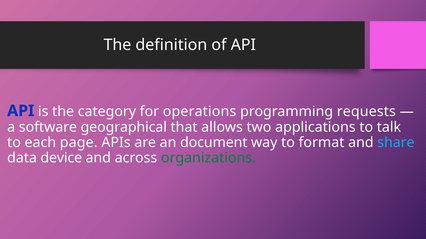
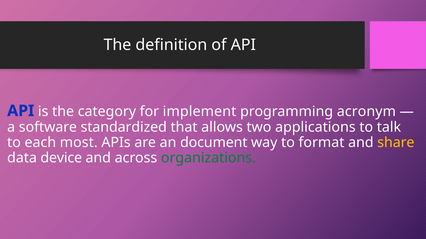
operations: operations -> implement (200, 112)
requests: requests -> acronym (366, 112)
geographical: geographical -> standardized (124, 127)
page: page -> most (79, 143)
share colour: light blue -> yellow (396, 143)
